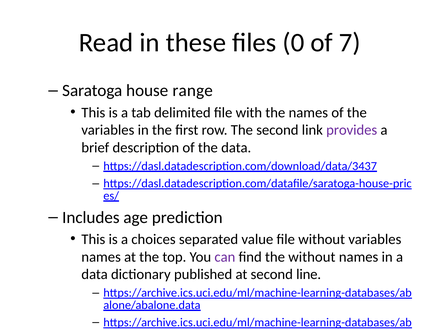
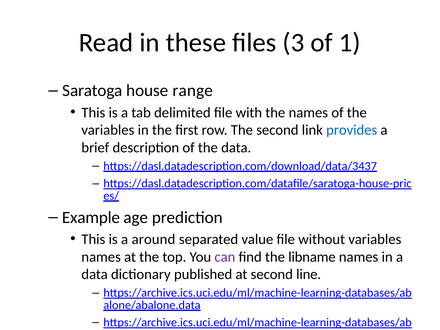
0: 0 -> 3 (293, 43)
7: 7 -> 1 (350, 43)
provides colour: purple -> blue (352, 130)
Includes: Includes -> Example (91, 217)
choices: choices -> around (153, 239)
the without: without -> libname (312, 257)
